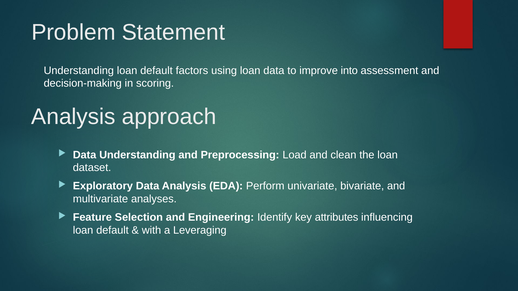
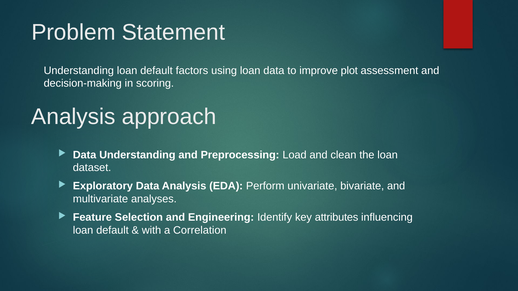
into: into -> plot (349, 71)
Leveraging: Leveraging -> Correlation (200, 231)
